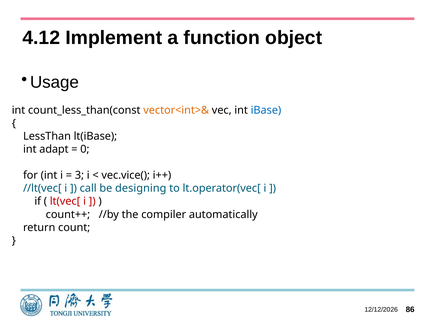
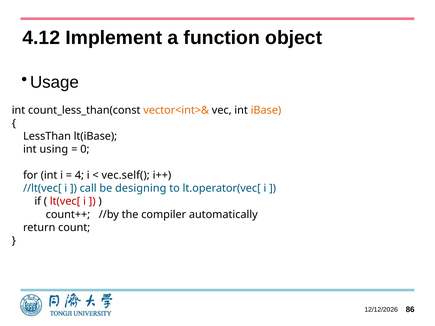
iBase colour: blue -> orange (266, 110)
adapt: adapt -> using (54, 149)
3: 3 -> 4 (79, 175)
vec.vice(: vec.vice( -> vec.self( (126, 175)
